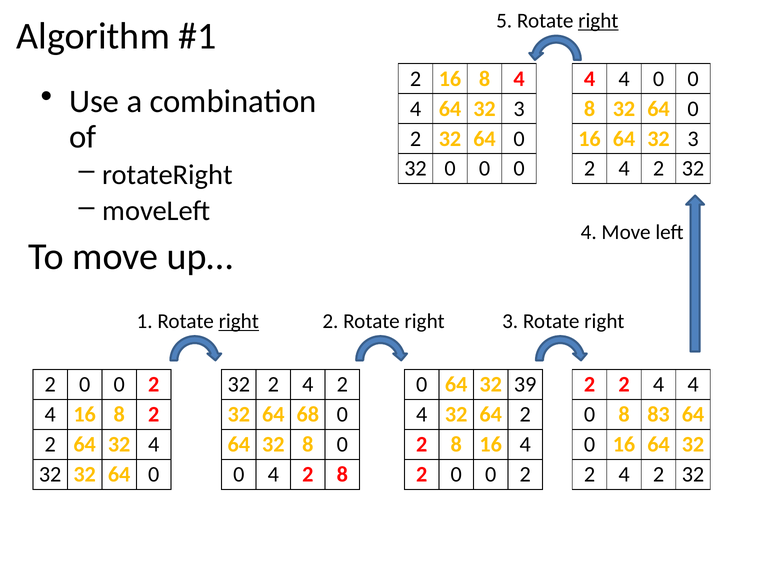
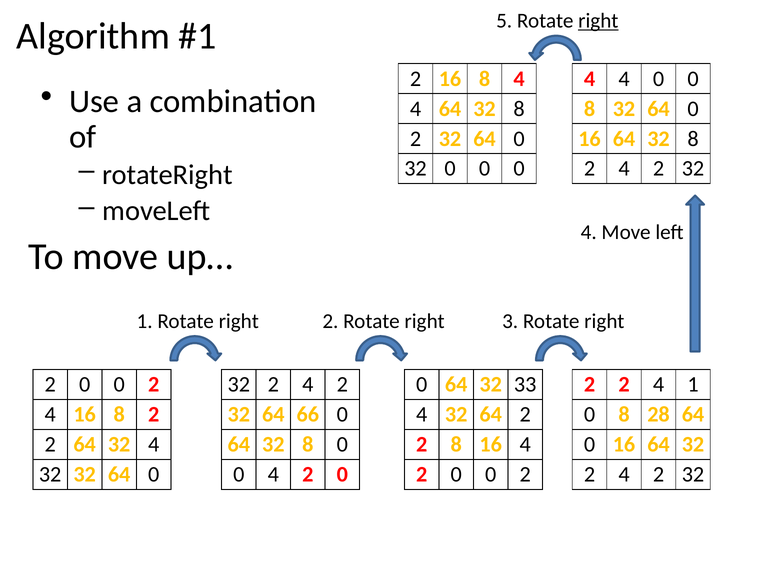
4 64 32 3: 3 -> 8 (519, 109)
16 64 32 3: 3 -> 8 (693, 139)
right underline: present -> none (239, 321)
39: 39 -> 33 (525, 384)
2 4 4: 4 -> 1 (693, 384)
68: 68 -> 66 (308, 414)
83: 83 -> 28 (658, 414)
0 4 2 8: 8 -> 0 (342, 474)
